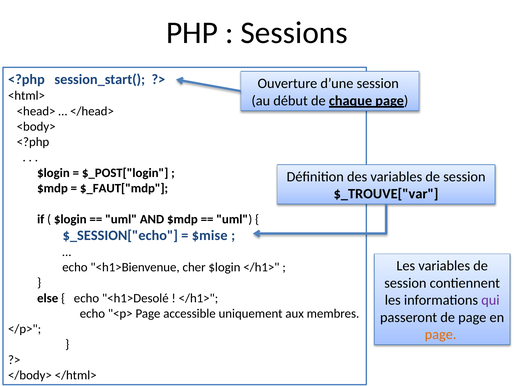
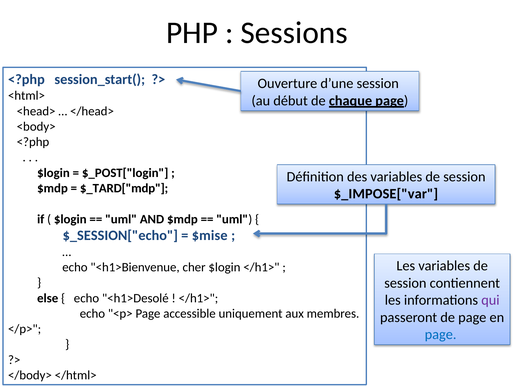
$_FAUT["mdp: $_FAUT["mdp -> $_TARD["mdp (124, 188)
$_TROUVE["var: $_TROUVE["var -> $_IMPOSE["var (386, 194)
page colour: orange -> blue (441, 334)
